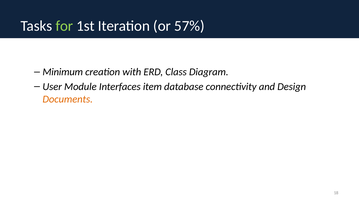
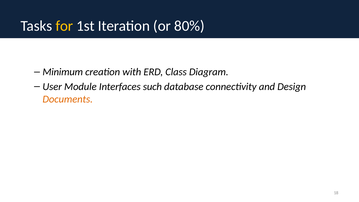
for colour: light green -> yellow (64, 26)
57%: 57% -> 80% (189, 26)
item: item -> such (152, 87)
